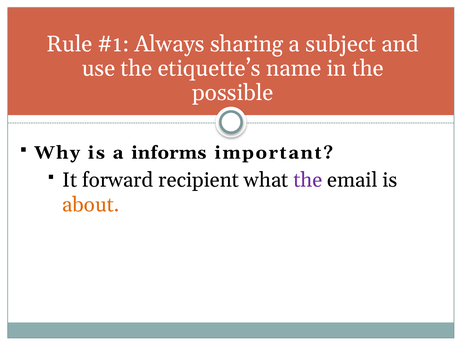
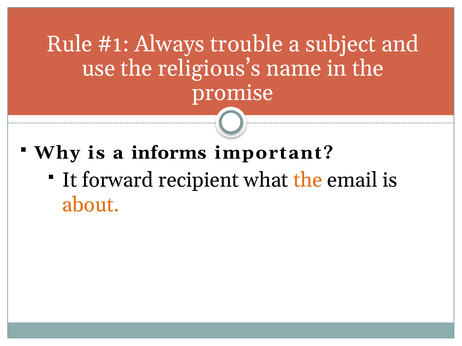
sharing: sharing -> trouble (247, 44)
etiquette’s: etiquette’s -> religious’s (209, 69)
possible: possible -> promise (233, 93)
the colour: purple -> orange (308, 180)
